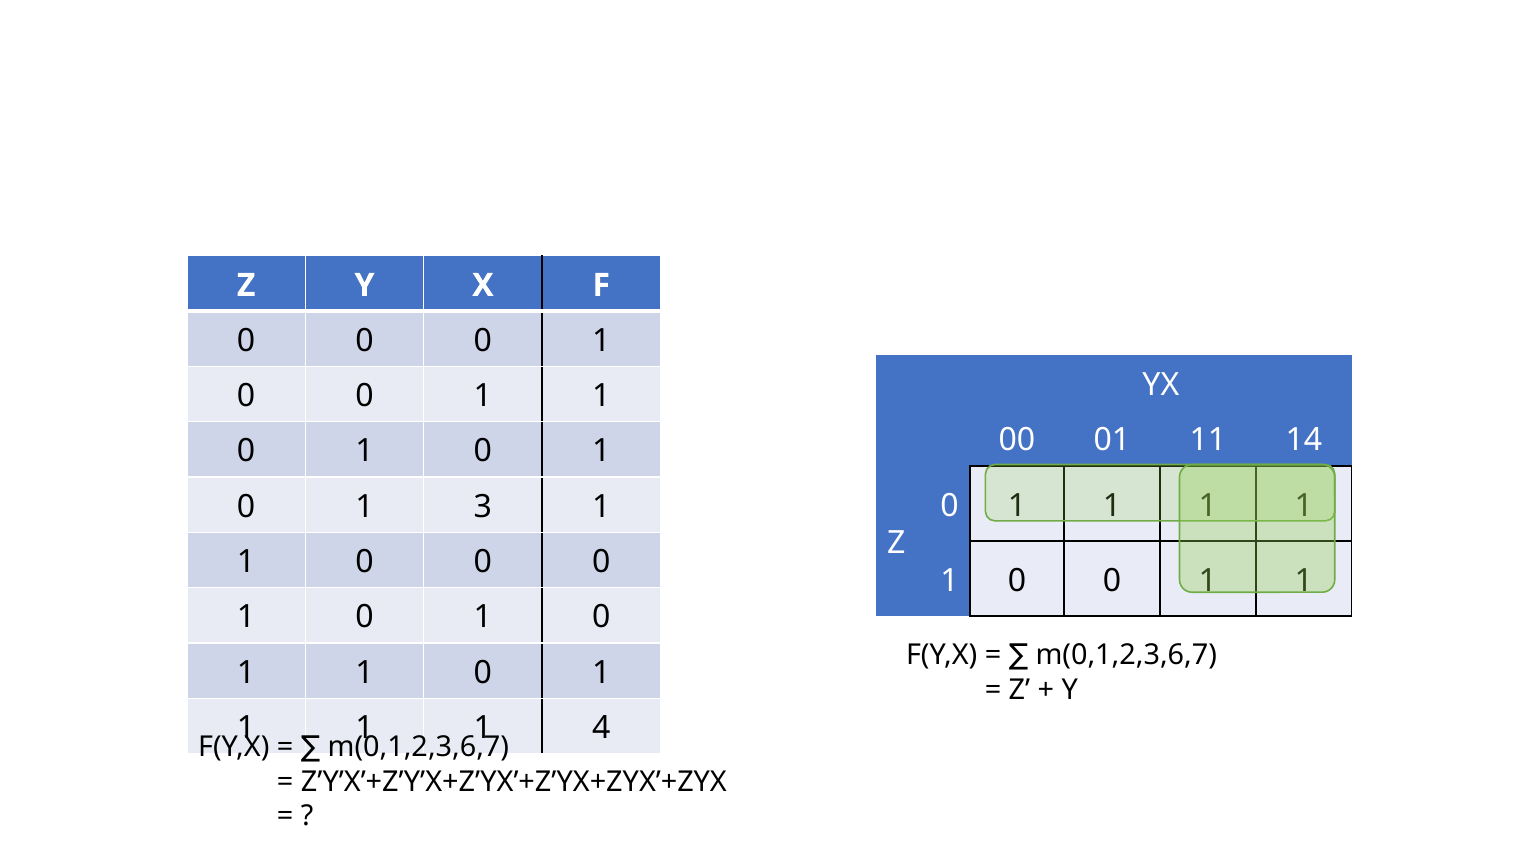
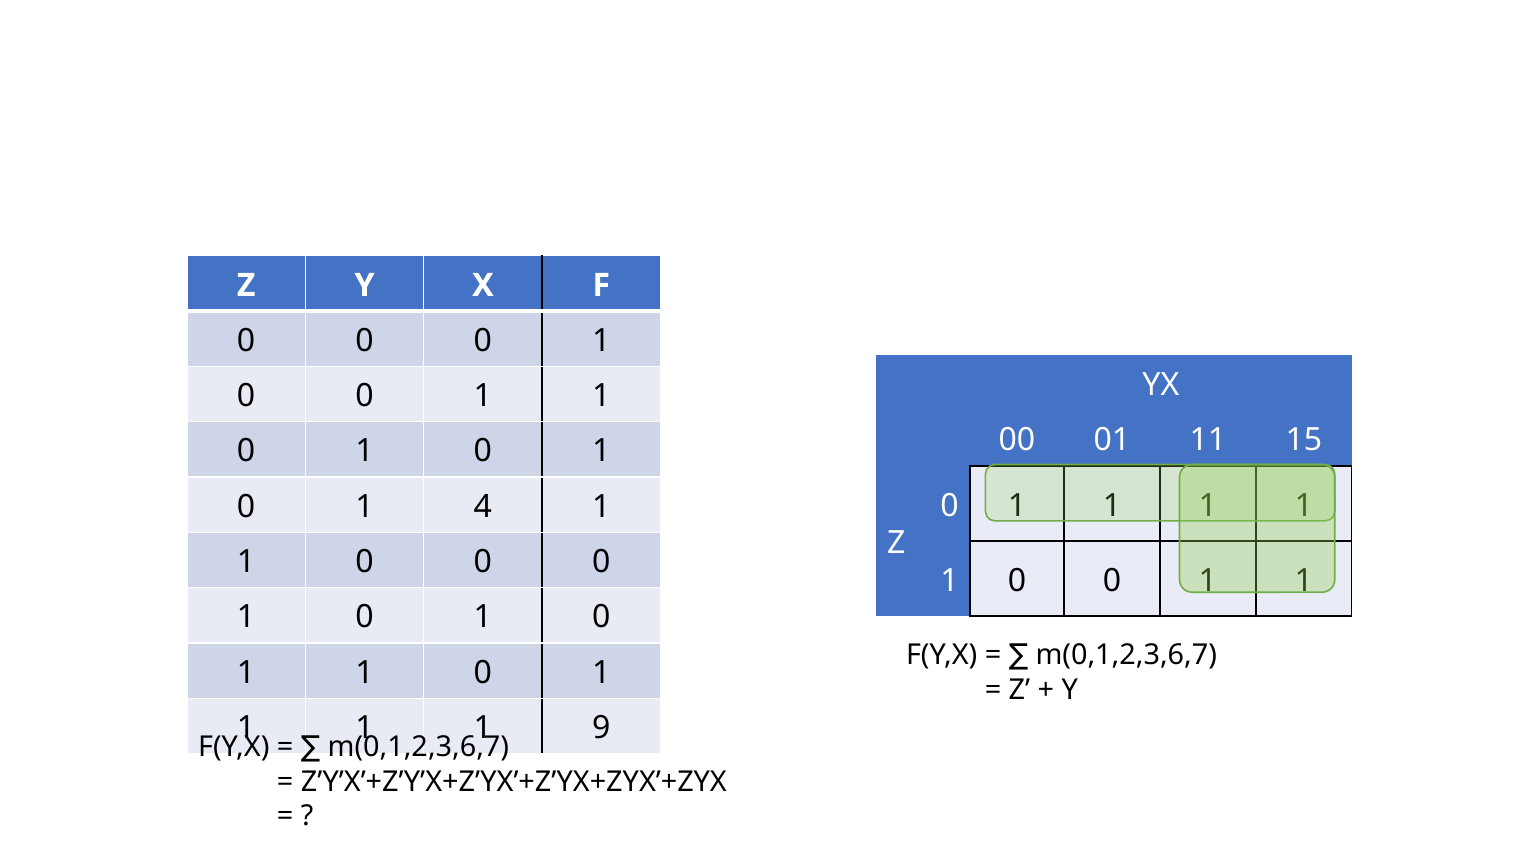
14: 14 -> 15 (1304, 440)
3: 3 -> 4 (483, 507)
4: 4 -> 9 (601, 728)
